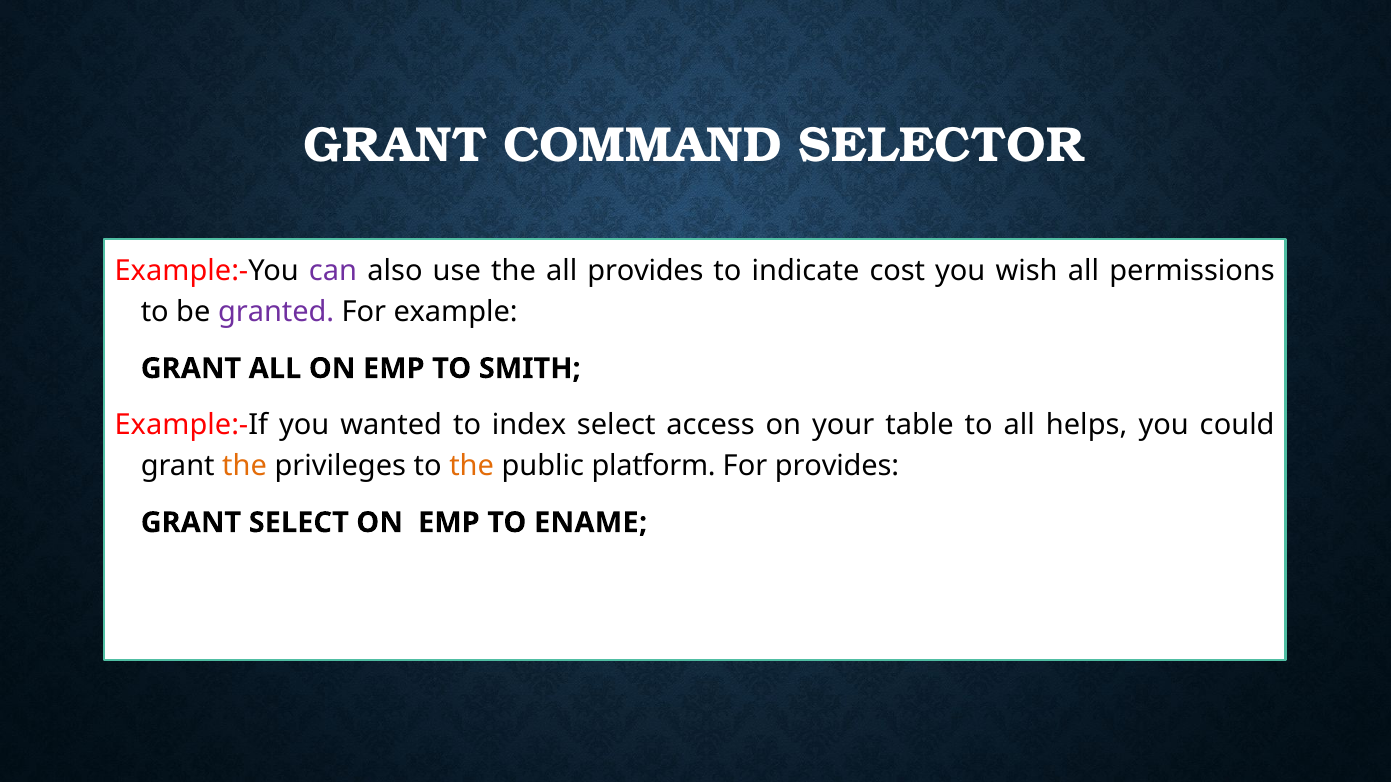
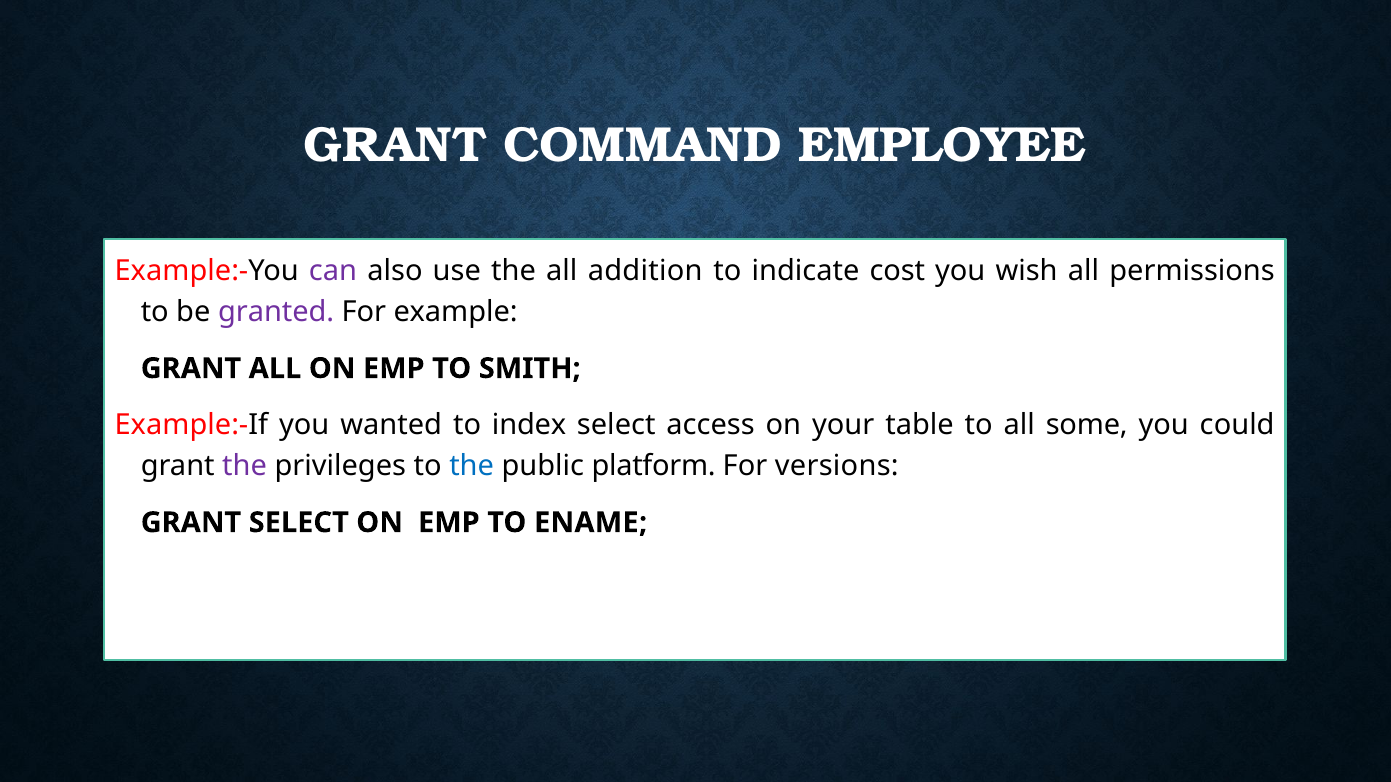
SELECTOR: SELECTOR -> EMPLOYEE (942, 145)
all provides: provides -> addition (645, 271)
helps: helps -> some (1087, 425)
the colour: orange -> purple (245, 467)
the colour: orange -> blue (472, 467)
For provides: provides -> versions (837, 467)
